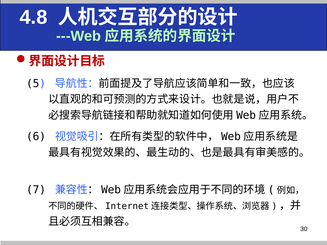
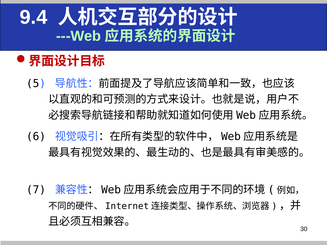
4.8: 4.8 -> 9.4 (33, 17)
